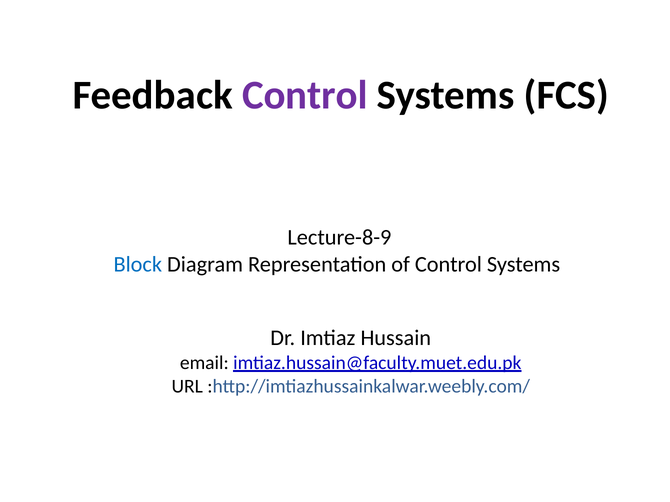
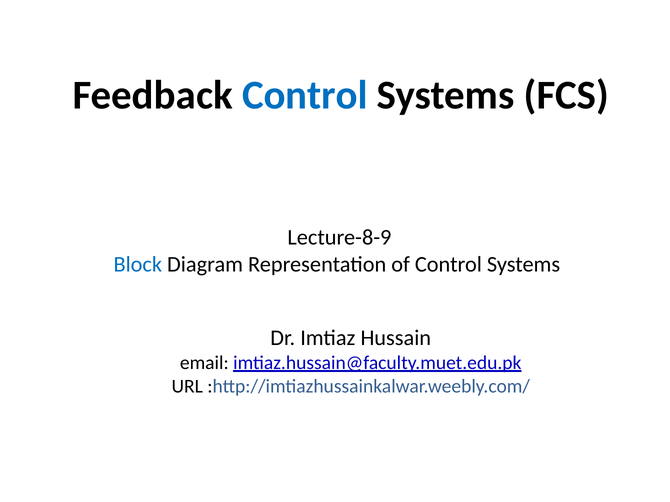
Control colour: purple -> blue (305, 95)
